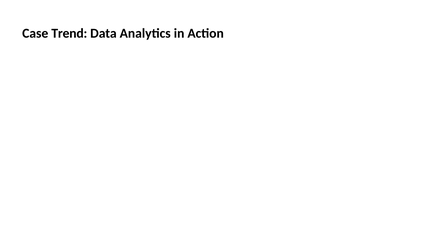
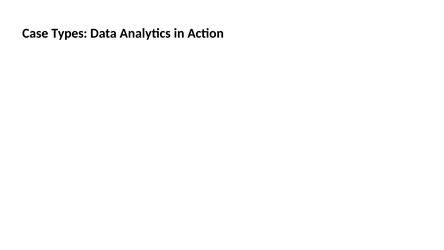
Trend: Trend -> Types (69, 33)
